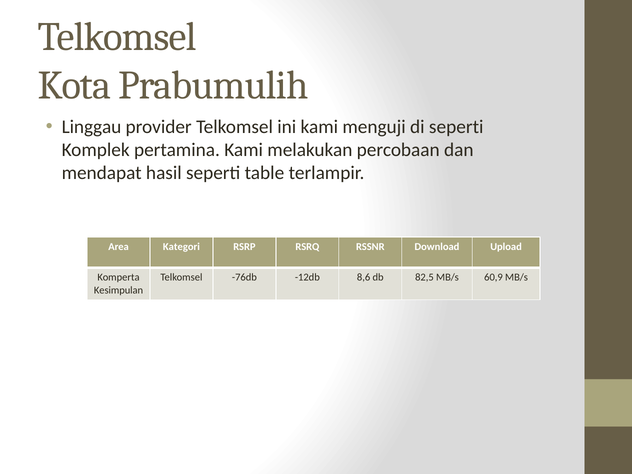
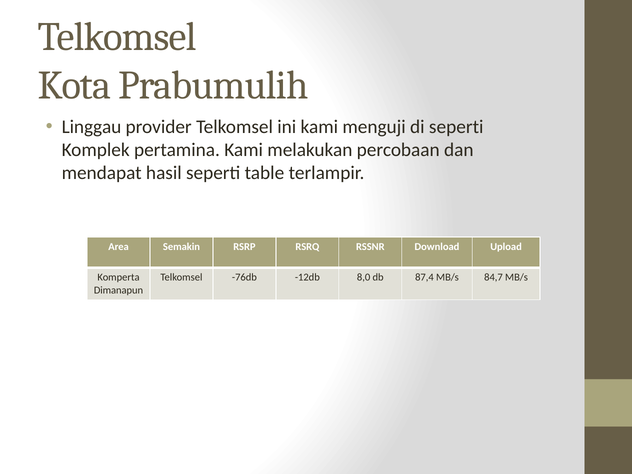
Kategori: Kategori -> Semakin (181, 247)
8,6: 8,6 -> 8,0 (364, 277)
82,5: 82,5 -> 87,4 (424, 277)
60,9: 60,9 -> 84,7 (493, 277)
Kesimpulan: Kesimpulan -> Dimanapun (119, 290)
